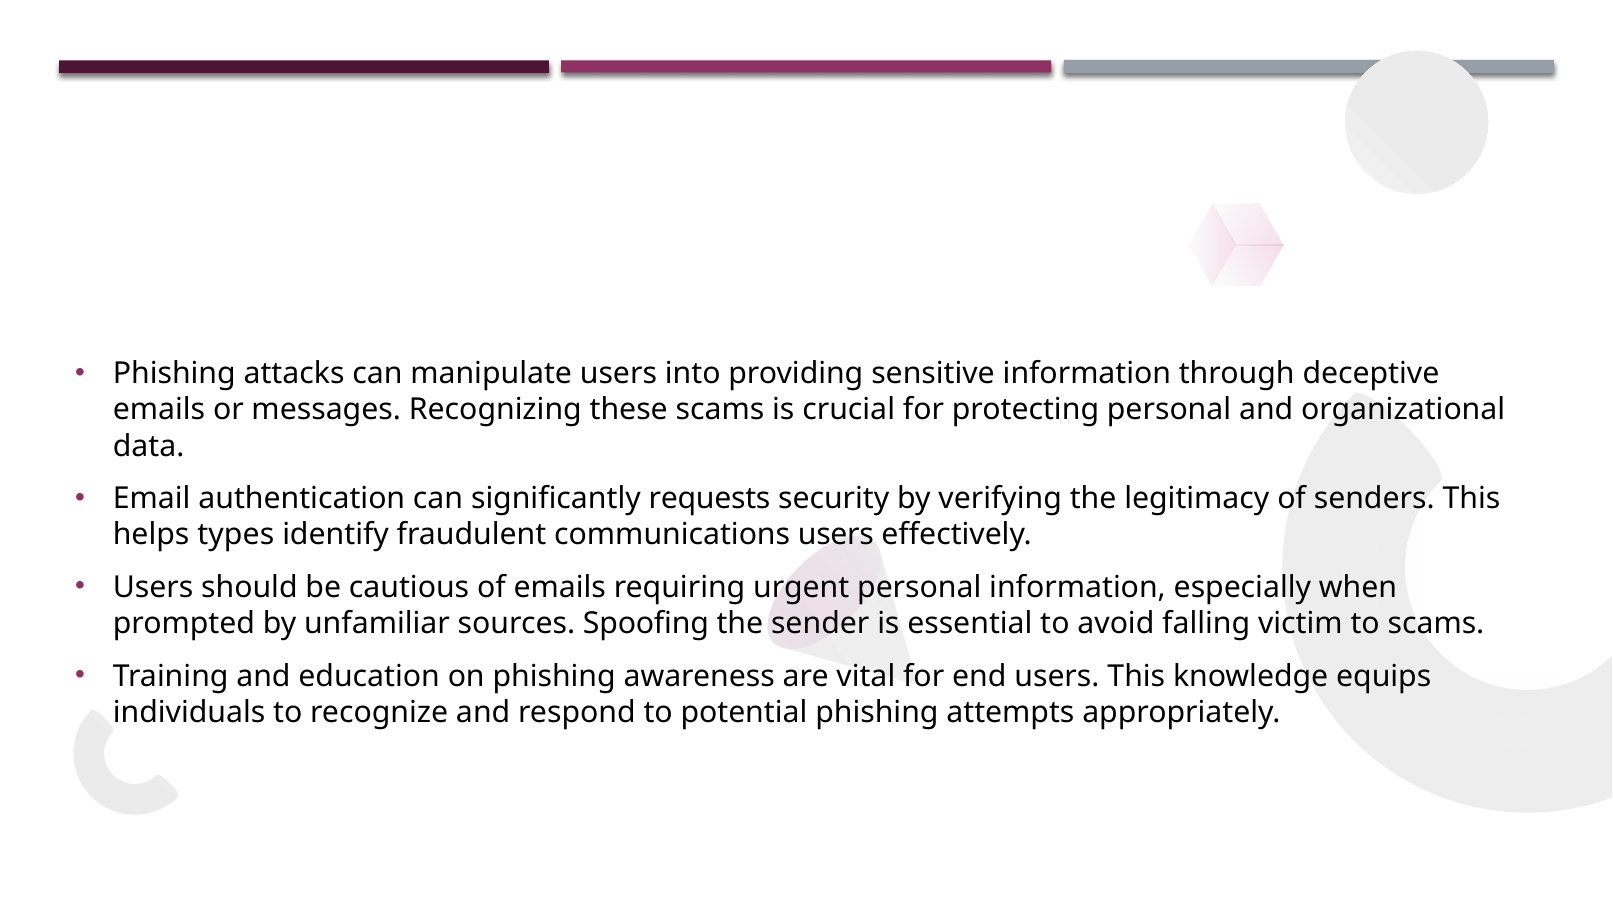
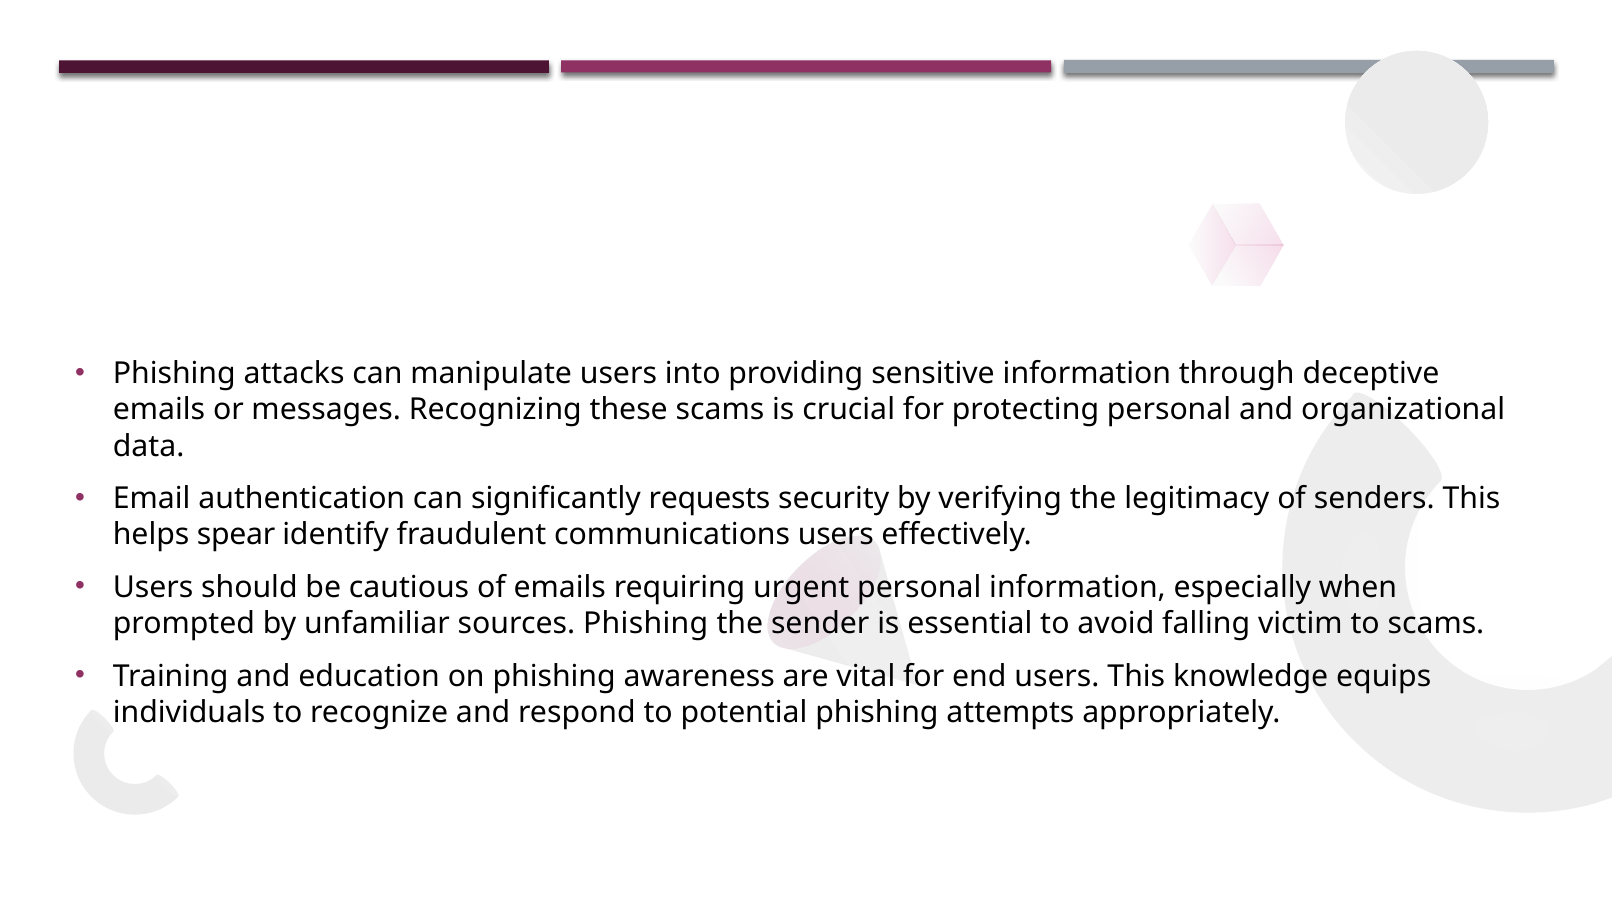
types: types -> spear (236, 535)
sources Spoofing: Spoofing -> Phishing (646, 624)
